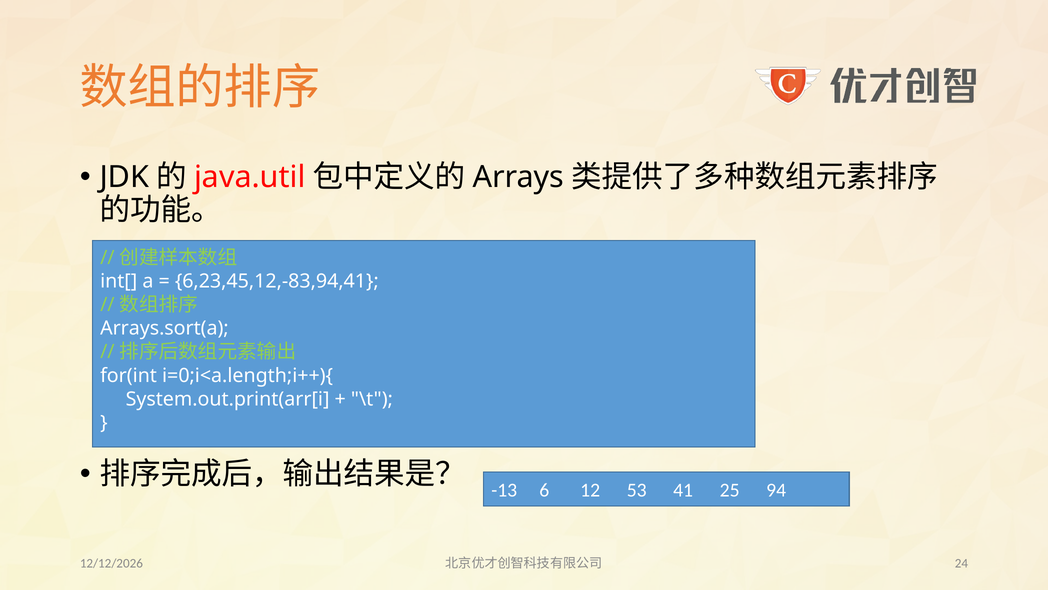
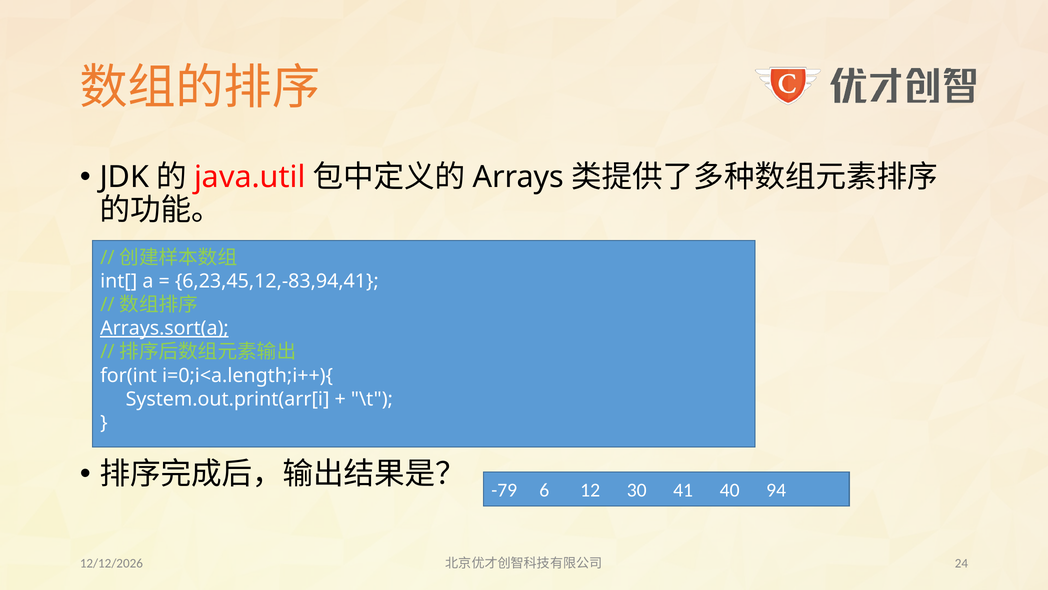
Arrays.sort(a underline: none -> present (164, 328)
-13: -13 -> -79 (504, 490)
53: 53 -> 30 (637, 490)
25: 25 -> 40 (730, 490)
